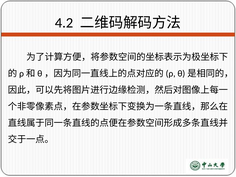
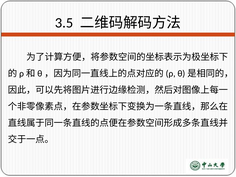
4.2: 4.2 -> 3.5 (64, 23)
